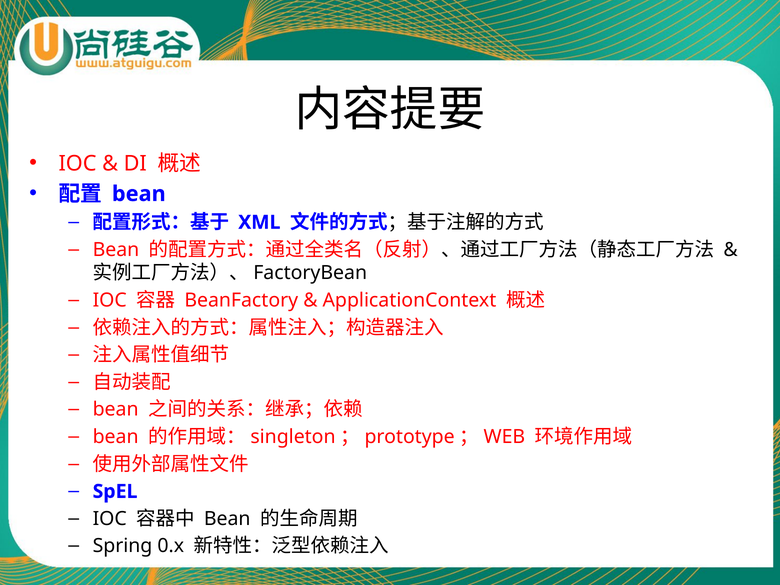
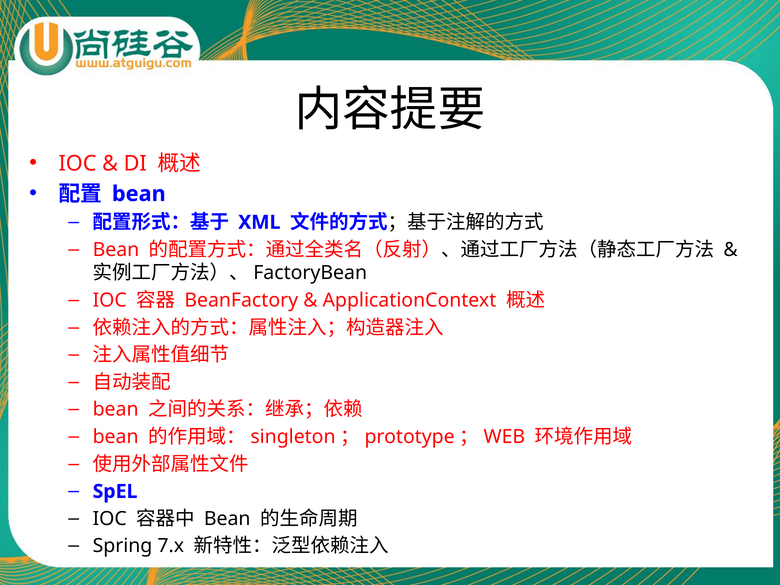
0.x: 0.x -> 7.x (171, 546)
